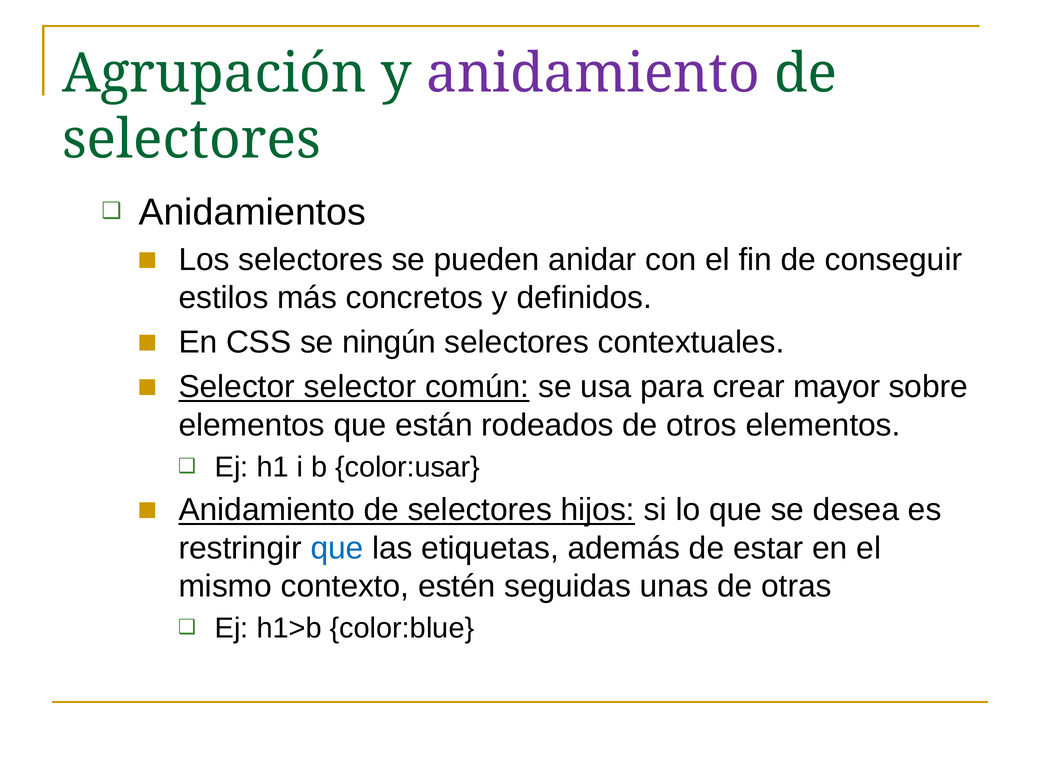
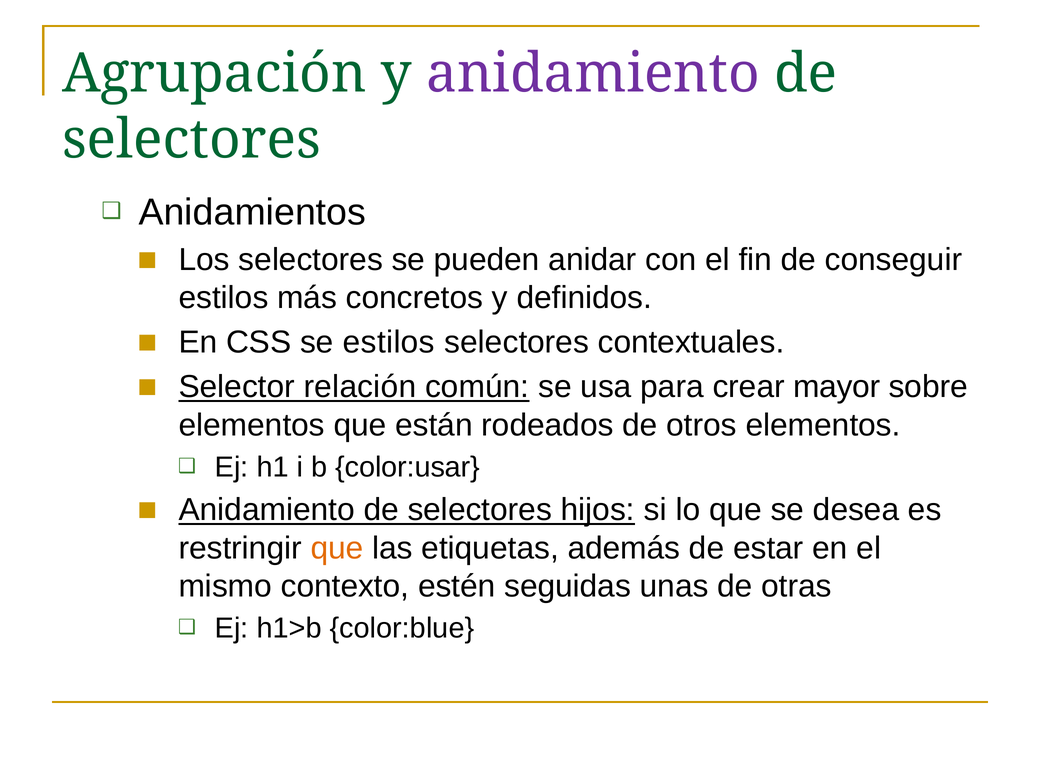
se ningún: ningún -> estilos (389, 342)
Selector selector: selector -> relación (360, 387)
que colour: blue -> orange (337, 548)
